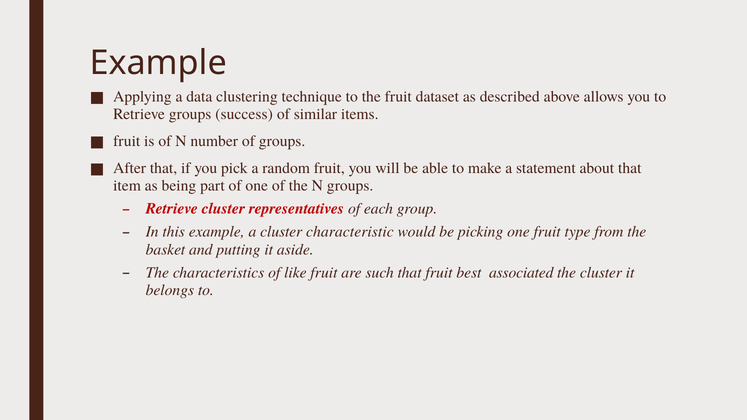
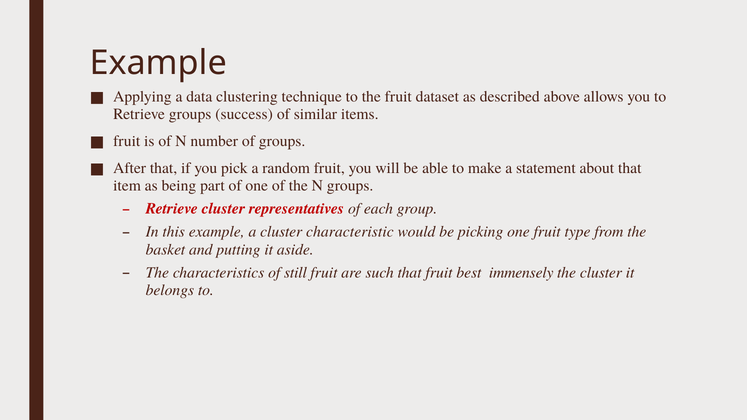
like: like -> still (295, 273)
associated: associated -> immensely (521, 273)
